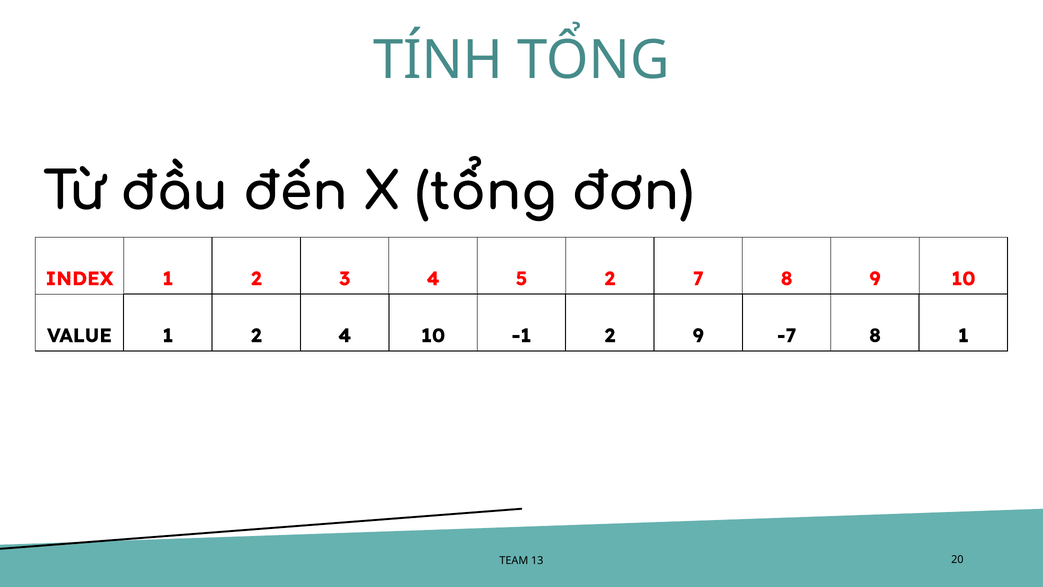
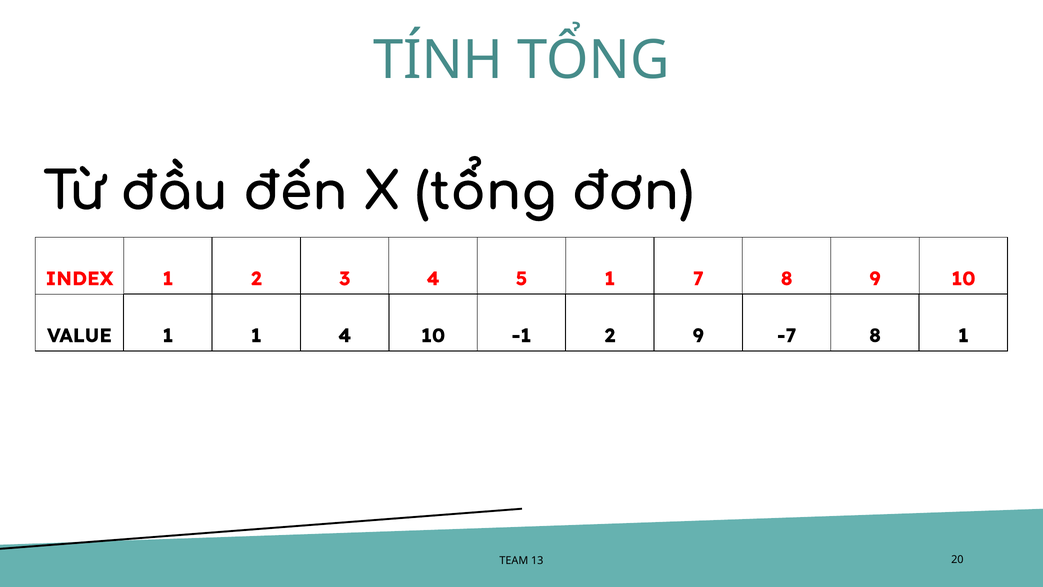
5 2: 2 -> 1 (610, 279)
VALUE 1 2: 2 -> 1 (256, 336)
